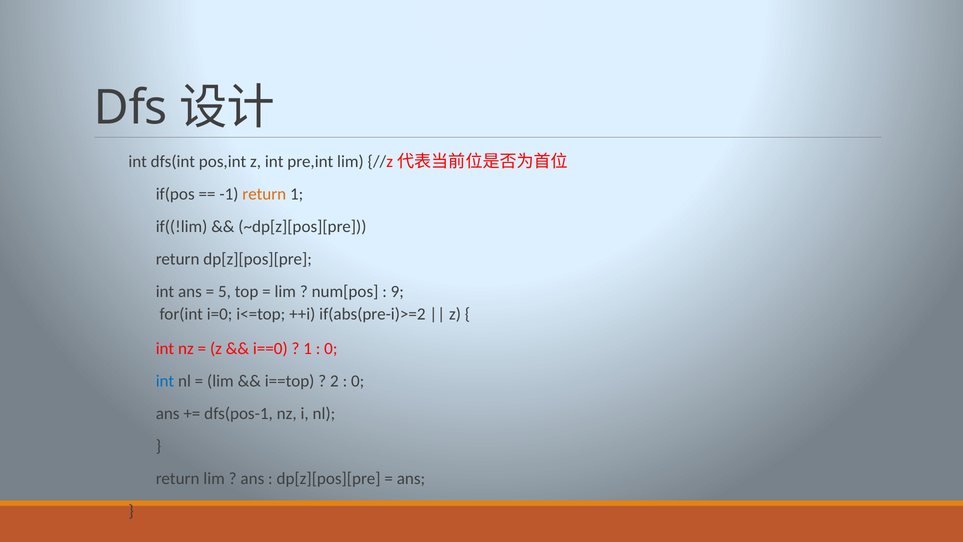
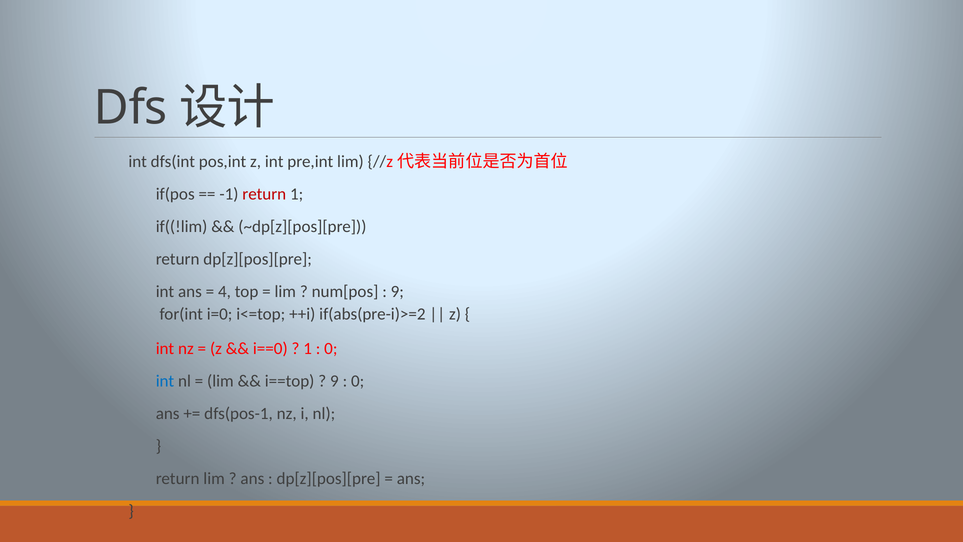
return colour: orange -> red (264, 194)
5: 5 -> 4 (224, 291)
2: 2 -> 9 (334, 381)
